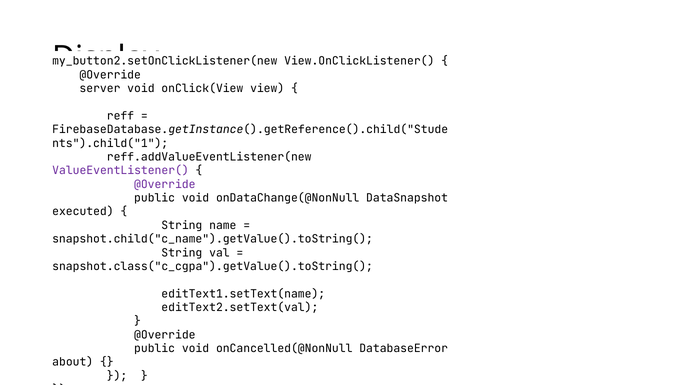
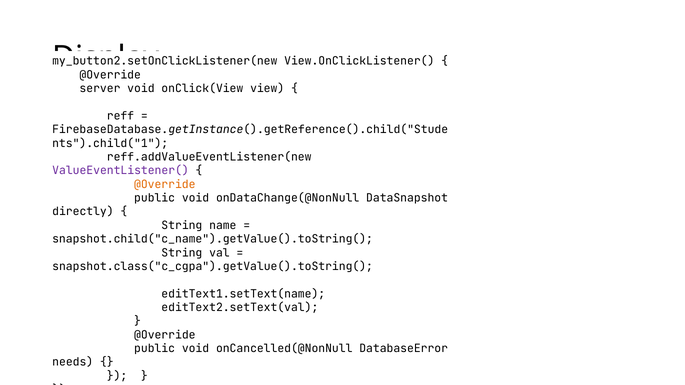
@Override colour: purple -> orange (165, 185)
executed: executed -> directly (83, 212)
about: about -> needs (73, 363)
